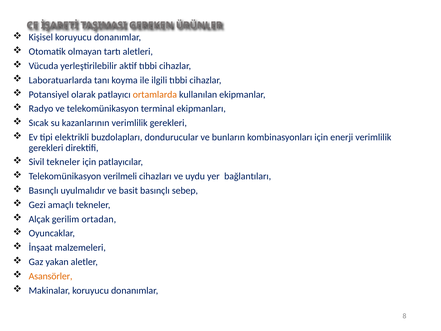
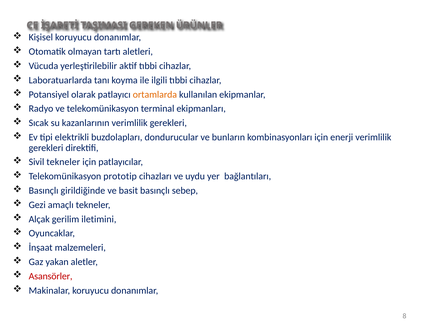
verilmeli: verilmeli -> prototip (120, 176)
uyulmalıdır: uyulmalıdır -> girildiğinde (83, 190)
ortadan: ortadan -> iletimini (99, 219)
Asansörler colour: orange -> red (51, 276)
